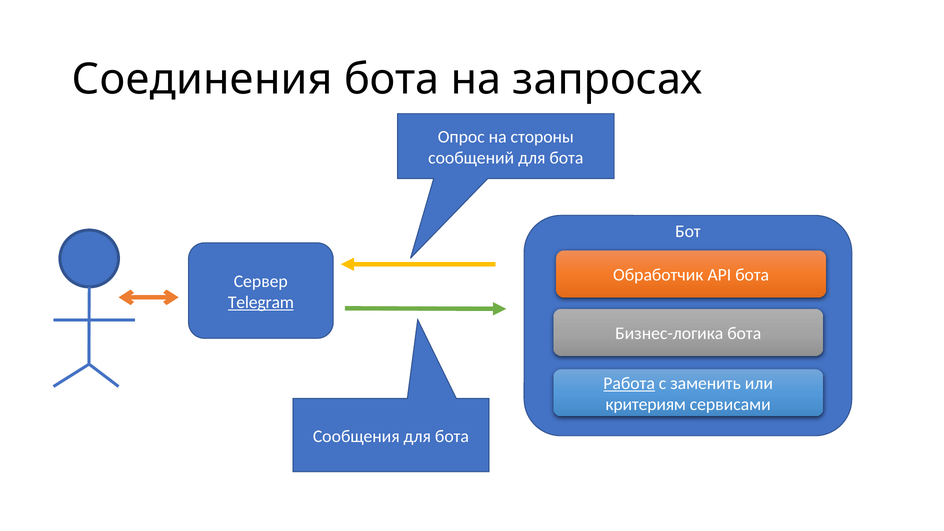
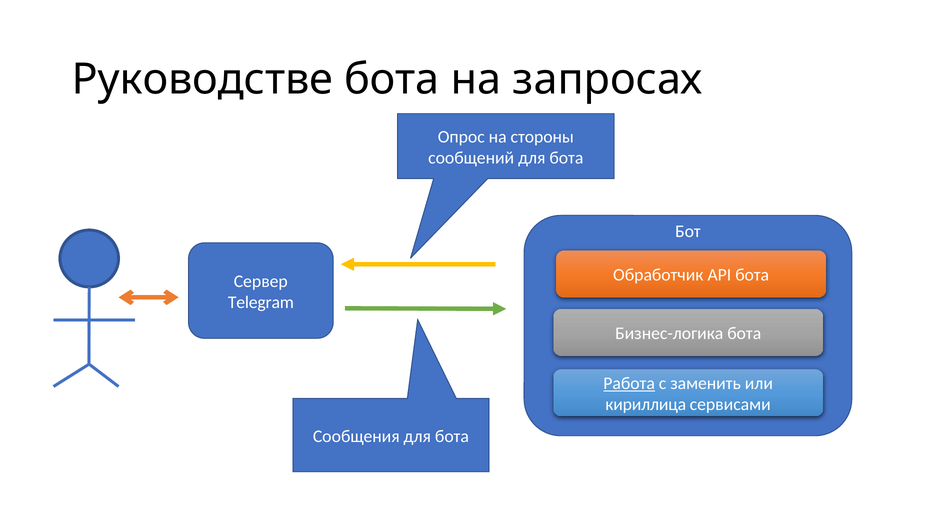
Соединения: Соединения -> Руководстве (203, 79)
Telegram underline: present -> none (261, 302)
критериям: критериям -> кириллица (646, 405)
